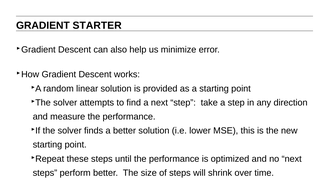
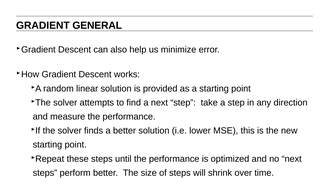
STARTER: STARTER -> GENERAL (97, 26)
